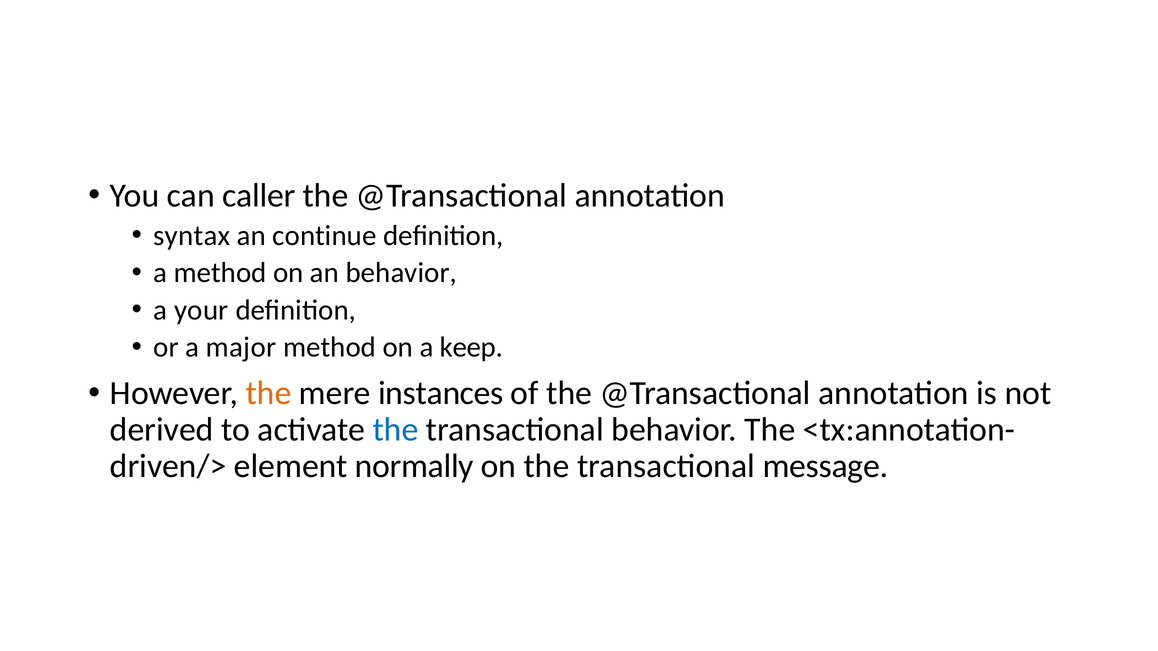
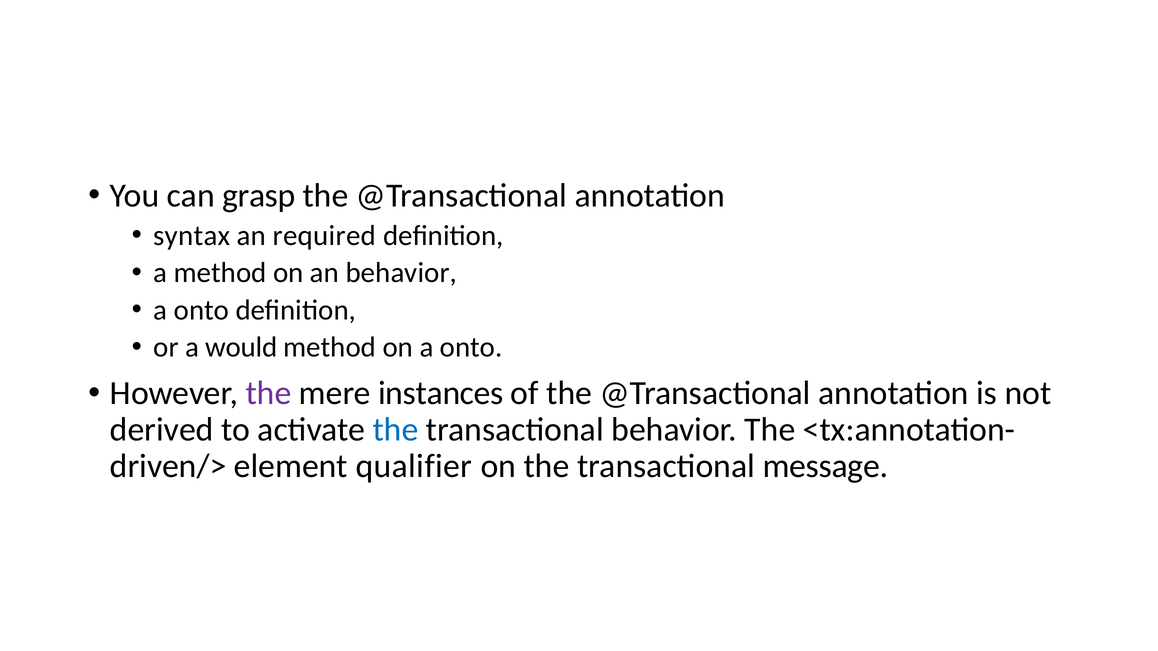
caller: caller -> grasp (259, 196)
continue: continue -> required (324, 236)
your: your -> onto (201, 310)
major: major -> would (241, 348)
on a keep: keep -> onto (471, 348)
the colour: orange -> purple (268, 393)
normally: normally -> qualifier (414, 466)
